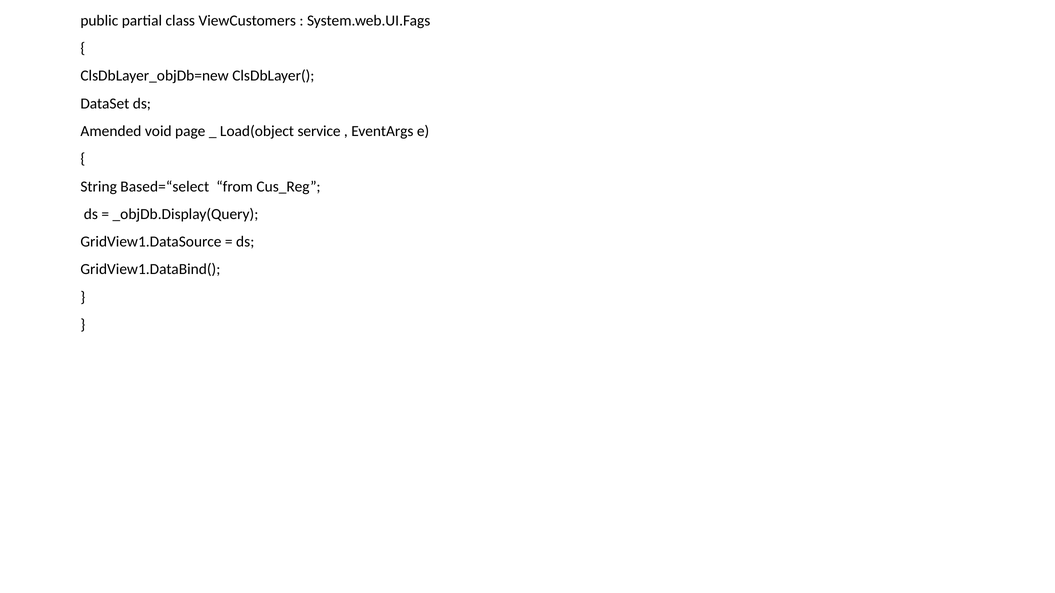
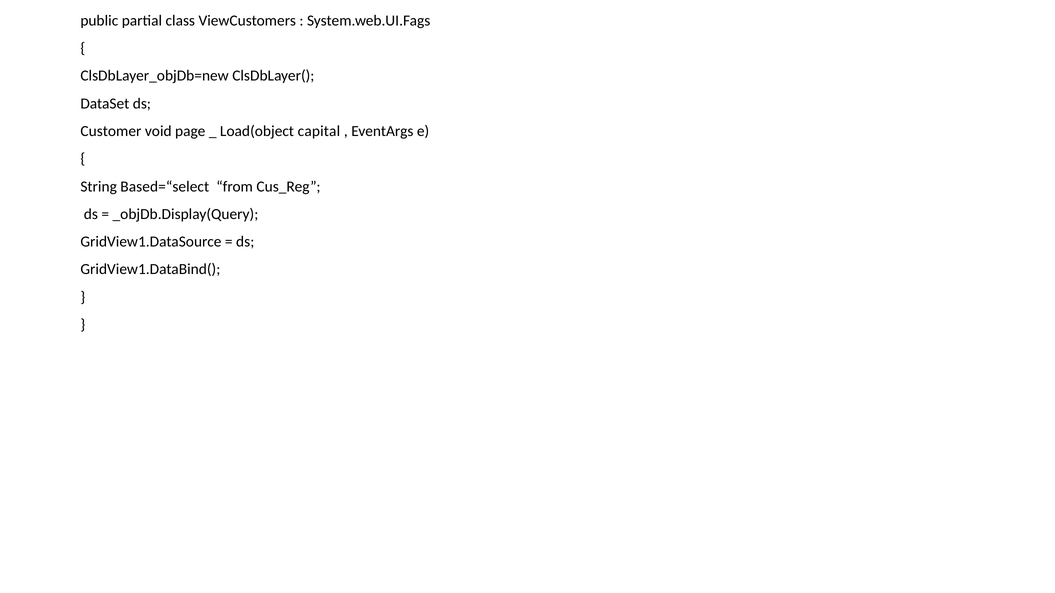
Amended: Amended -> Customer (111, 131)
service: service -> capital (319, 131)
